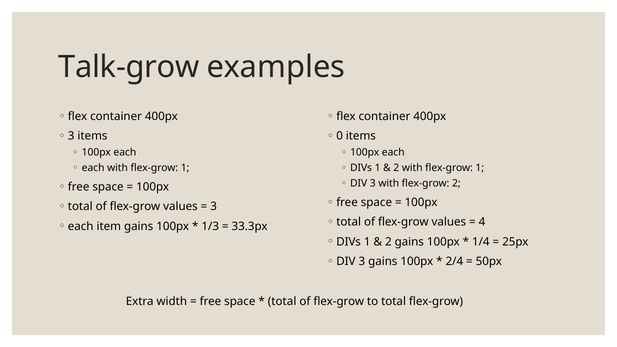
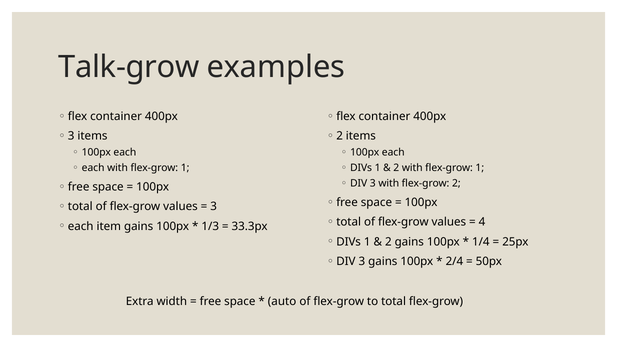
0: 0 -> 2 (340, 136)
total: total -> auto (282, 301)
